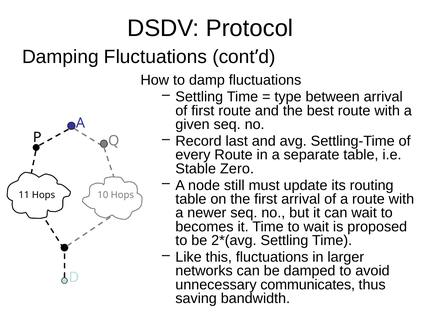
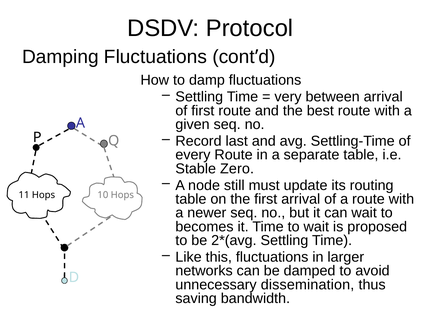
type: type -> very (288, 97)
communicates: communicates -> dissemination (308, 284)
